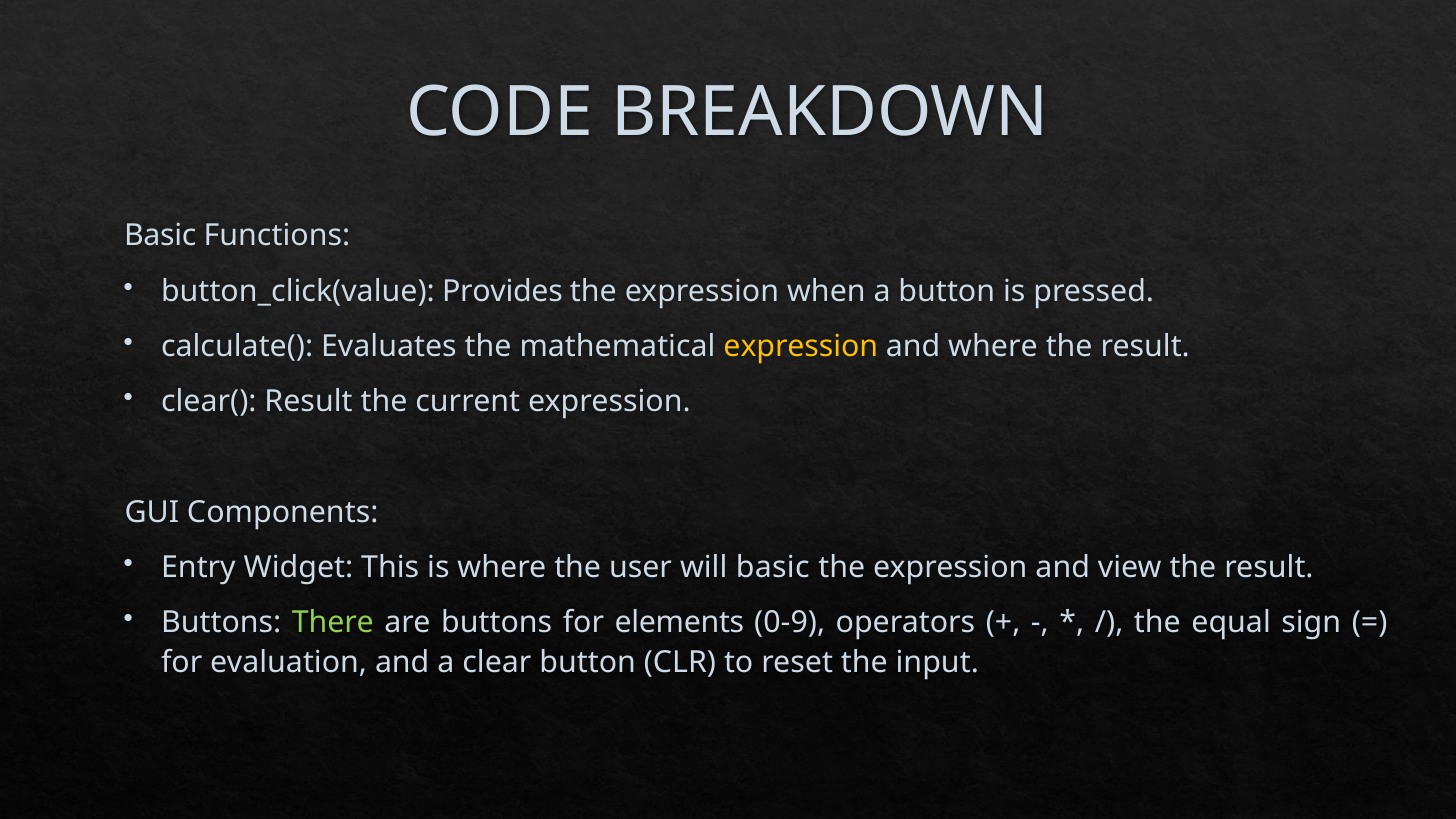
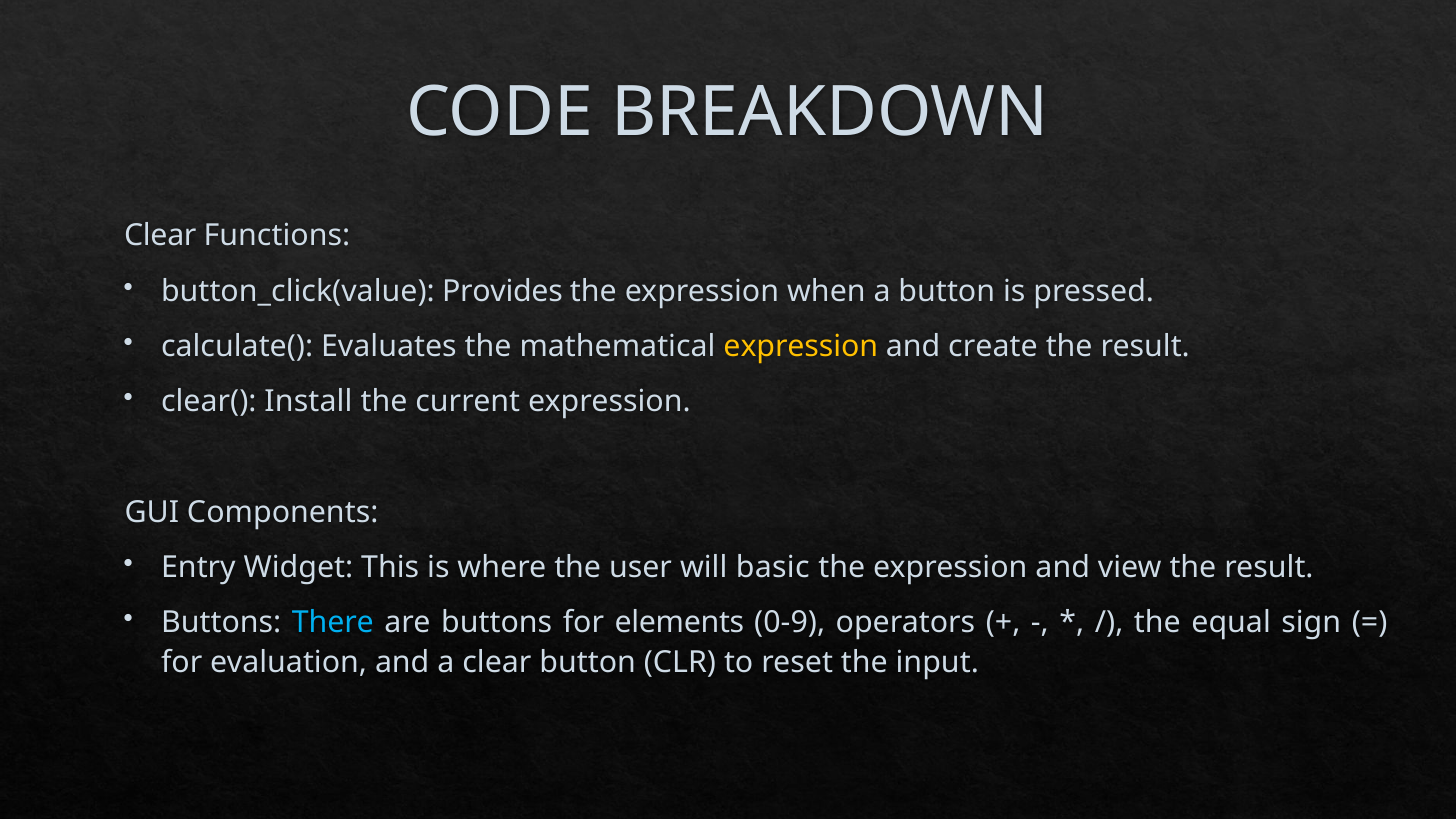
Basic: Basic -> Clear (160, 236)
and where: where -> create (993, 346)
clear( Result: Result -> Install (308, 402)
There colour: light green -> light blue (333, 623)
